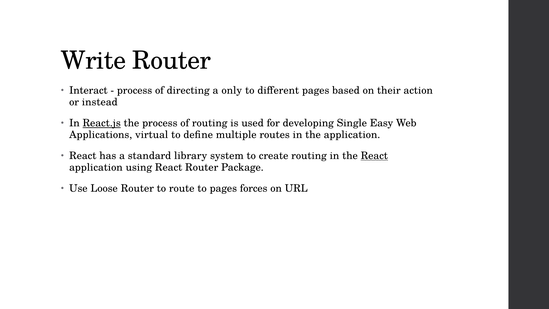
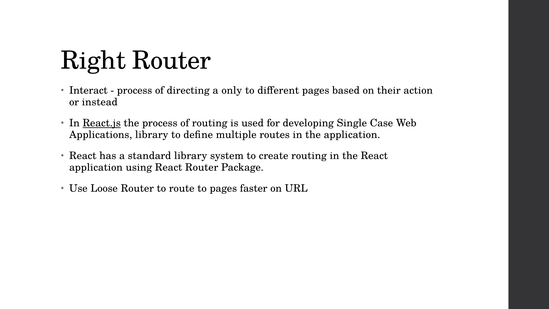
Write: Write -> Right (93, 60)
Easy: Easy -> Case (381, 123)
Applications virtual: virtual -> library (152, 135)
React underline: present -> none (374, 156)
forces: forces -> faster (254, 188)
